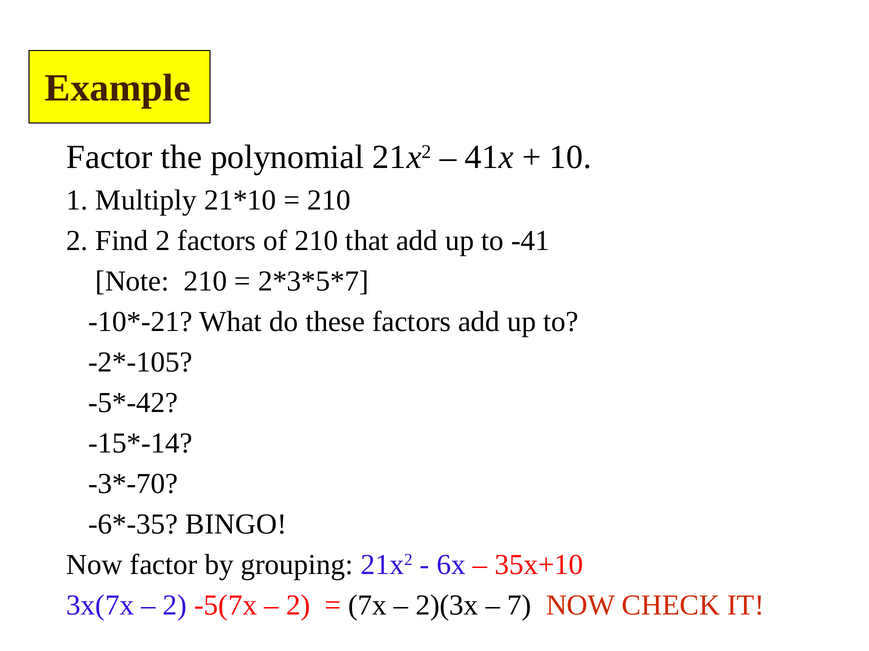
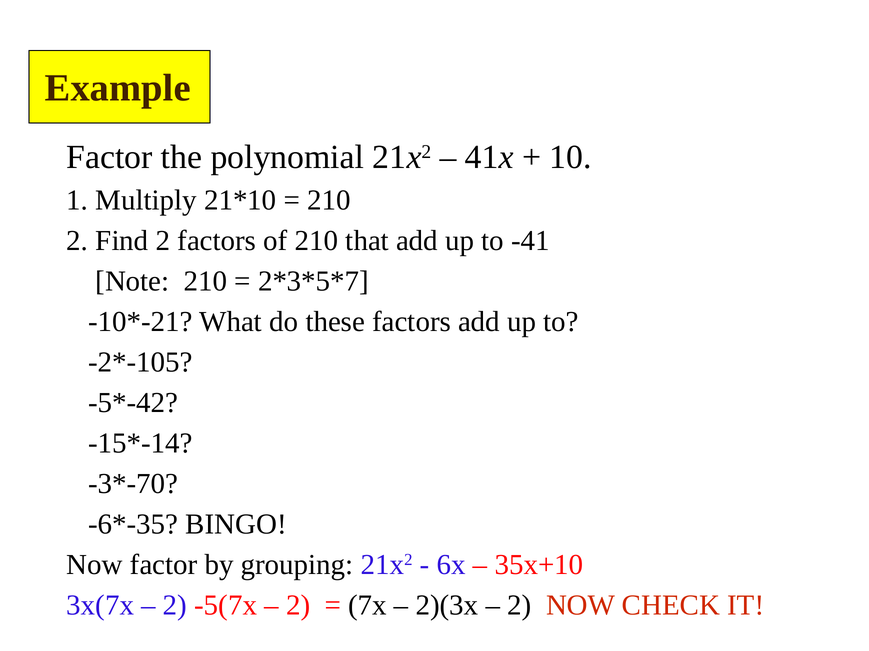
7: 7 -> 2 (519, 606)
